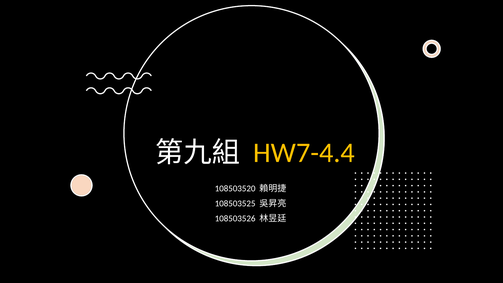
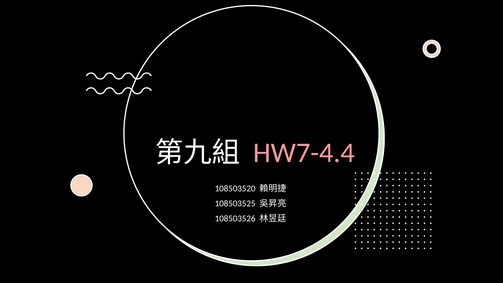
HW7-4.4 colour: yellow -> pink (304, 153)
